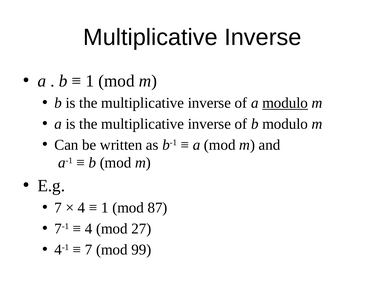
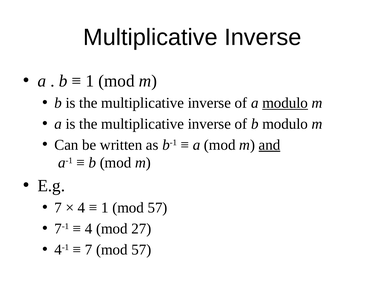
and underline: none -> present (269, 145)
1 mod 87: 87 -> 57 (158, 208)
7 mod 99: 99 -> 57 (141, 249)
